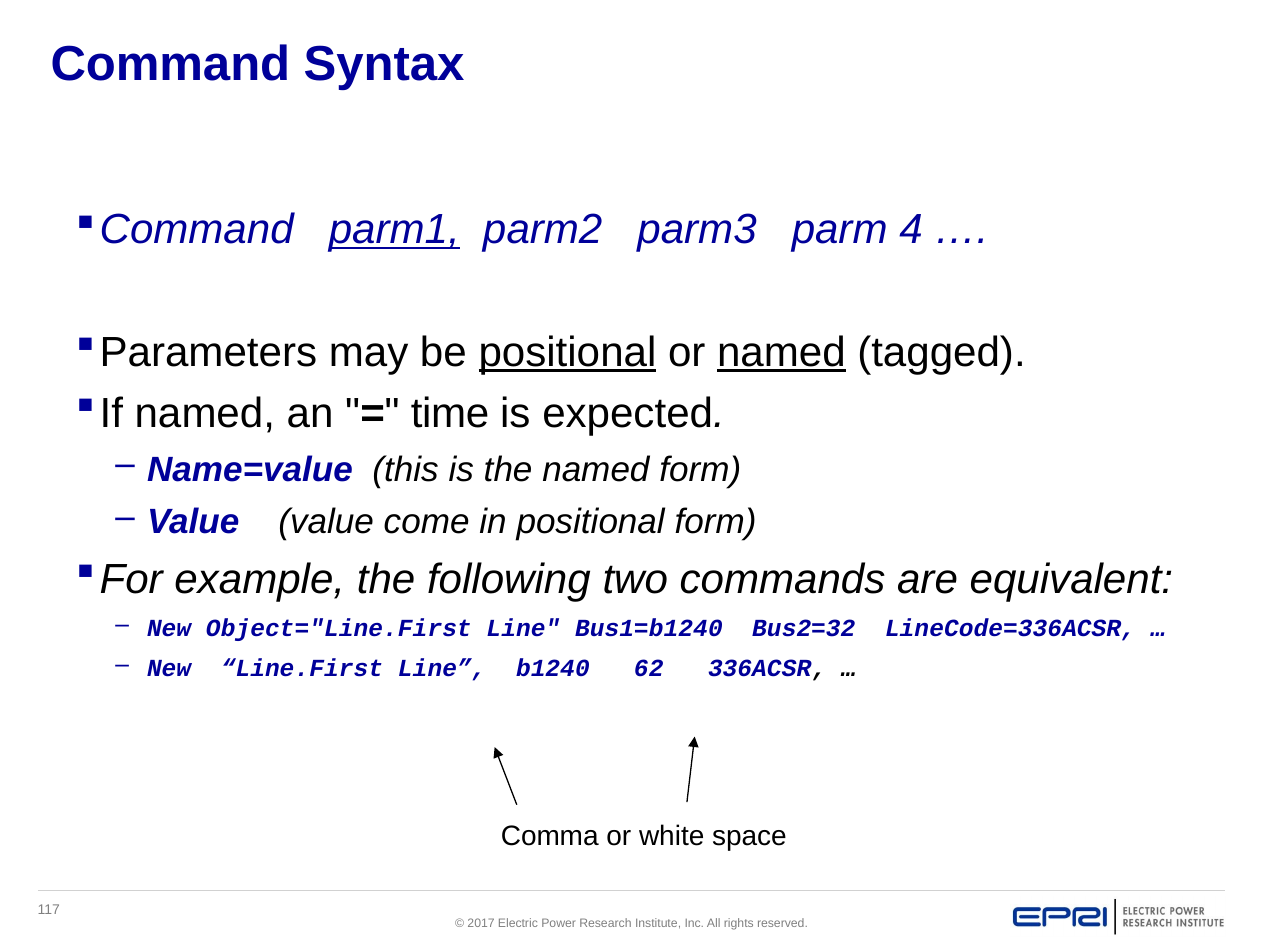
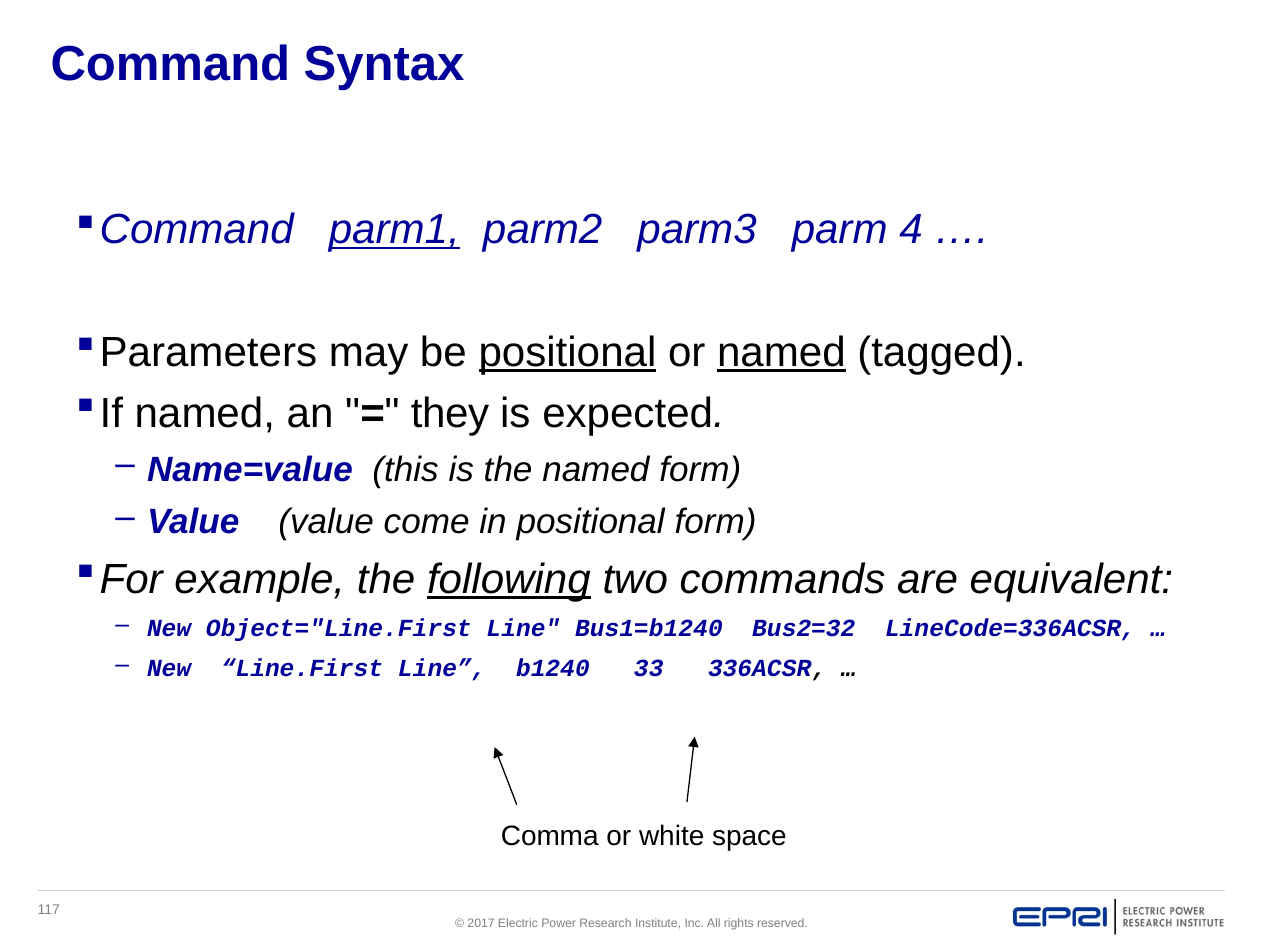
time: time -> they (450, 413)
following underline: none -> present (509, 580)
62: 62 -> 33 (649, 669)
